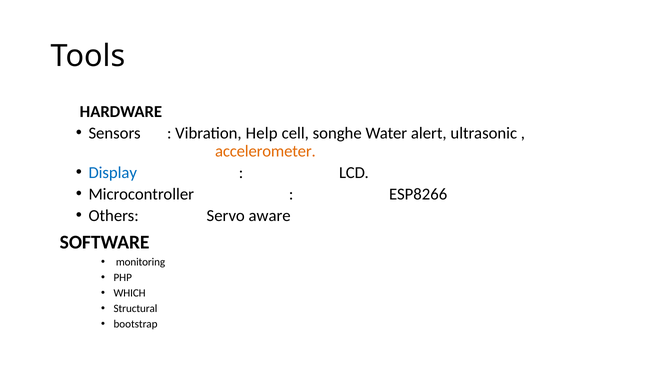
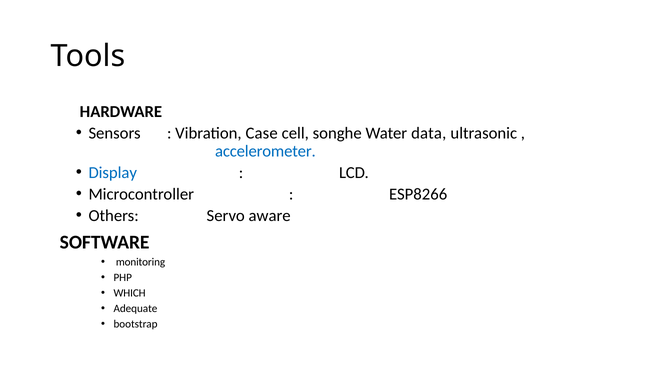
Help: Help -> Case (262, 133)
alert: alert -> data (429, 133)
accelerometer colour: orange -> blue (265, 151)
Structural: Structural -> Adequate (135, 308)
